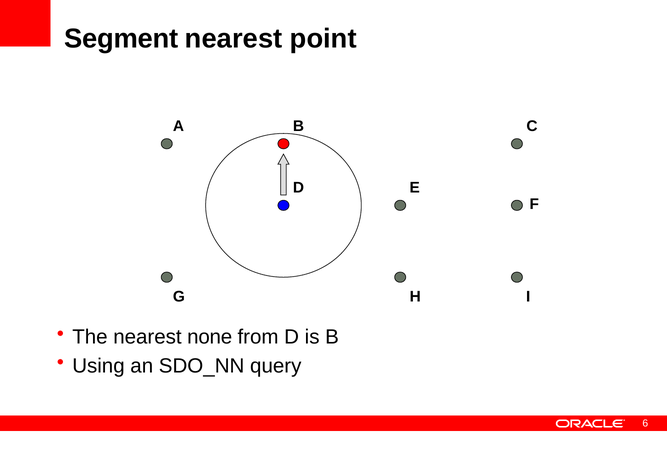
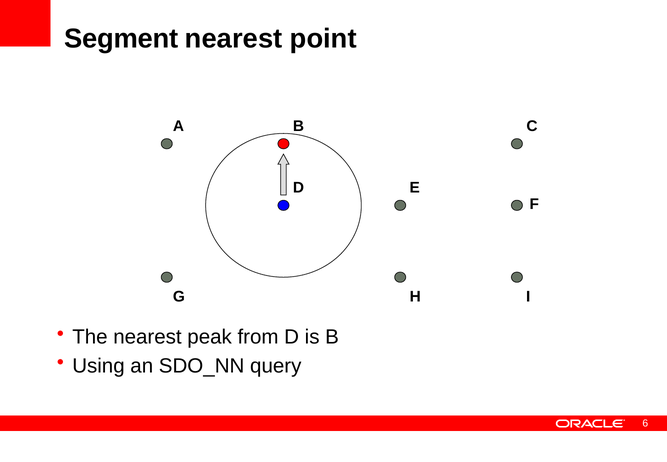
none: none -> peak (210, 337)
